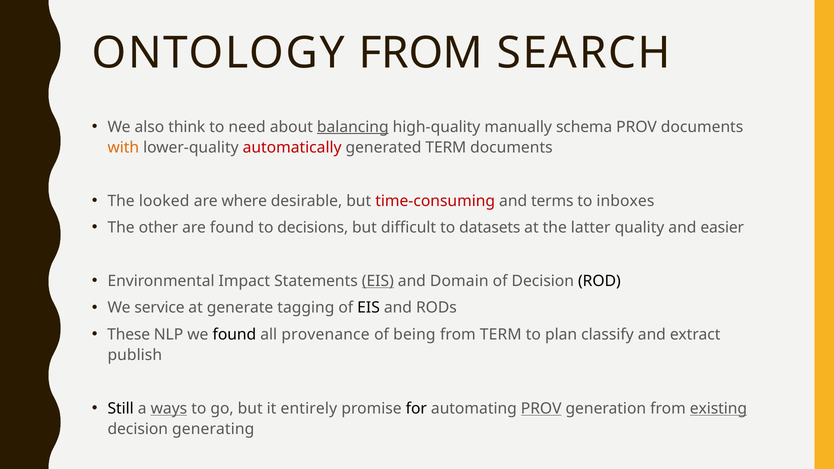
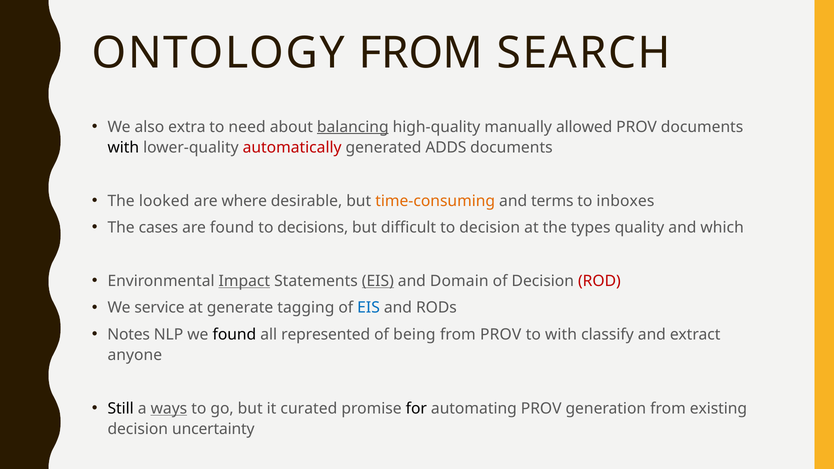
think: think -> extra (187, 127)
schema: schema -> allowed (584, 127)
with colour: orange -> black (123, 148)
generated TERM: TERM -> ADDS (446, 148)
time-consuming colour: red -> orange (435, 201)
other: other -> cases (158, 228)
to datasets: datasets -> decision (490, 228)
latter: latter -> types (591, 228)
easier: easier -> which (722, 228)
Impact underline: none -> present (244, 281)
ROD colour: black -> red (599, 281)
EIS colour: black -> blue (369, 308)
These: These -> Notes (129, 335)
provenance: provenance -> represented (326, 335)
from TERM: TERM -> PROV (501, 335)
to plan: plan -> with (561, 335)
publish: publish -> anyone (135, 355)
entirely: entirely -> curated (309, 409)
PROV underline: present -> none (541, 409)
existing underline: present -> none (718, 409)
generating: generating -> uncertainty (213, 429)
